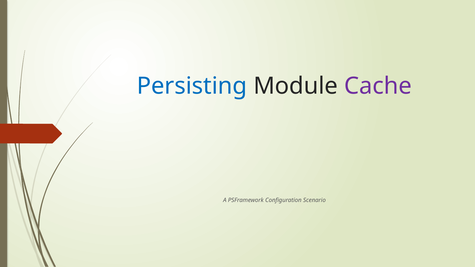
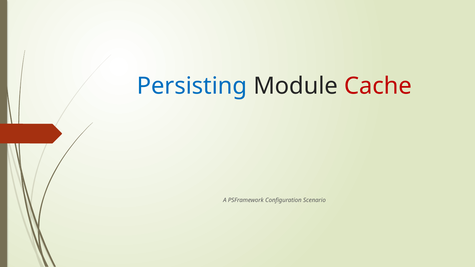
Cache colour: purple -> red (378, 86)
